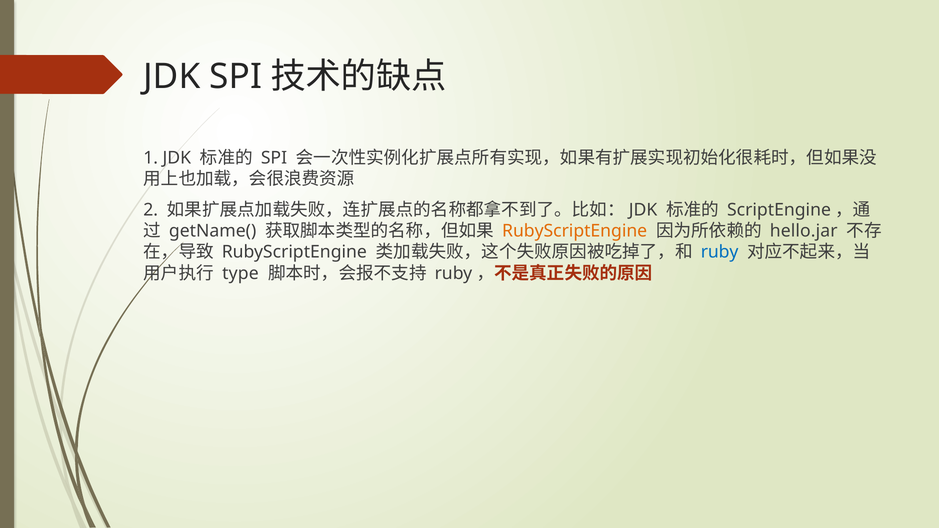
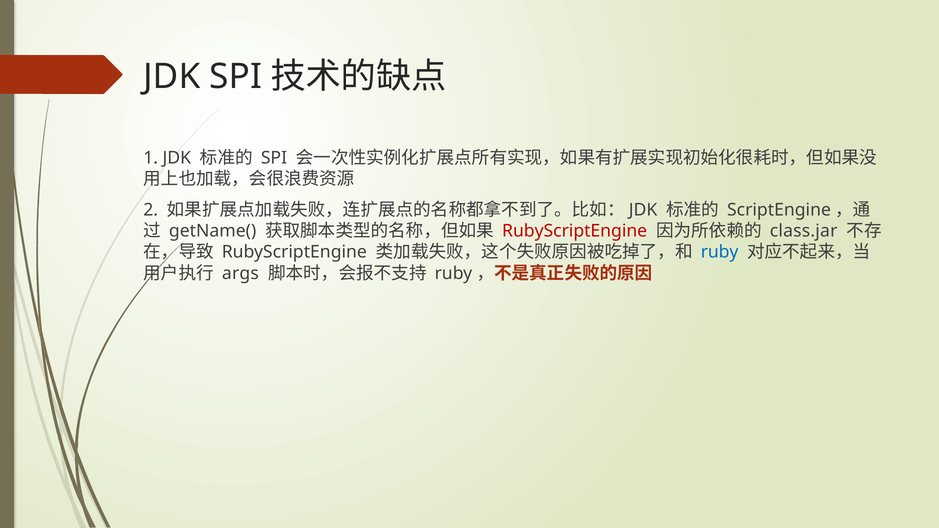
RubyScriptEngine colour: orange -> red (575, 231)
hello.jar: hello.jar -> class.jar (804, 231)
type: type -> args (240, 273)
